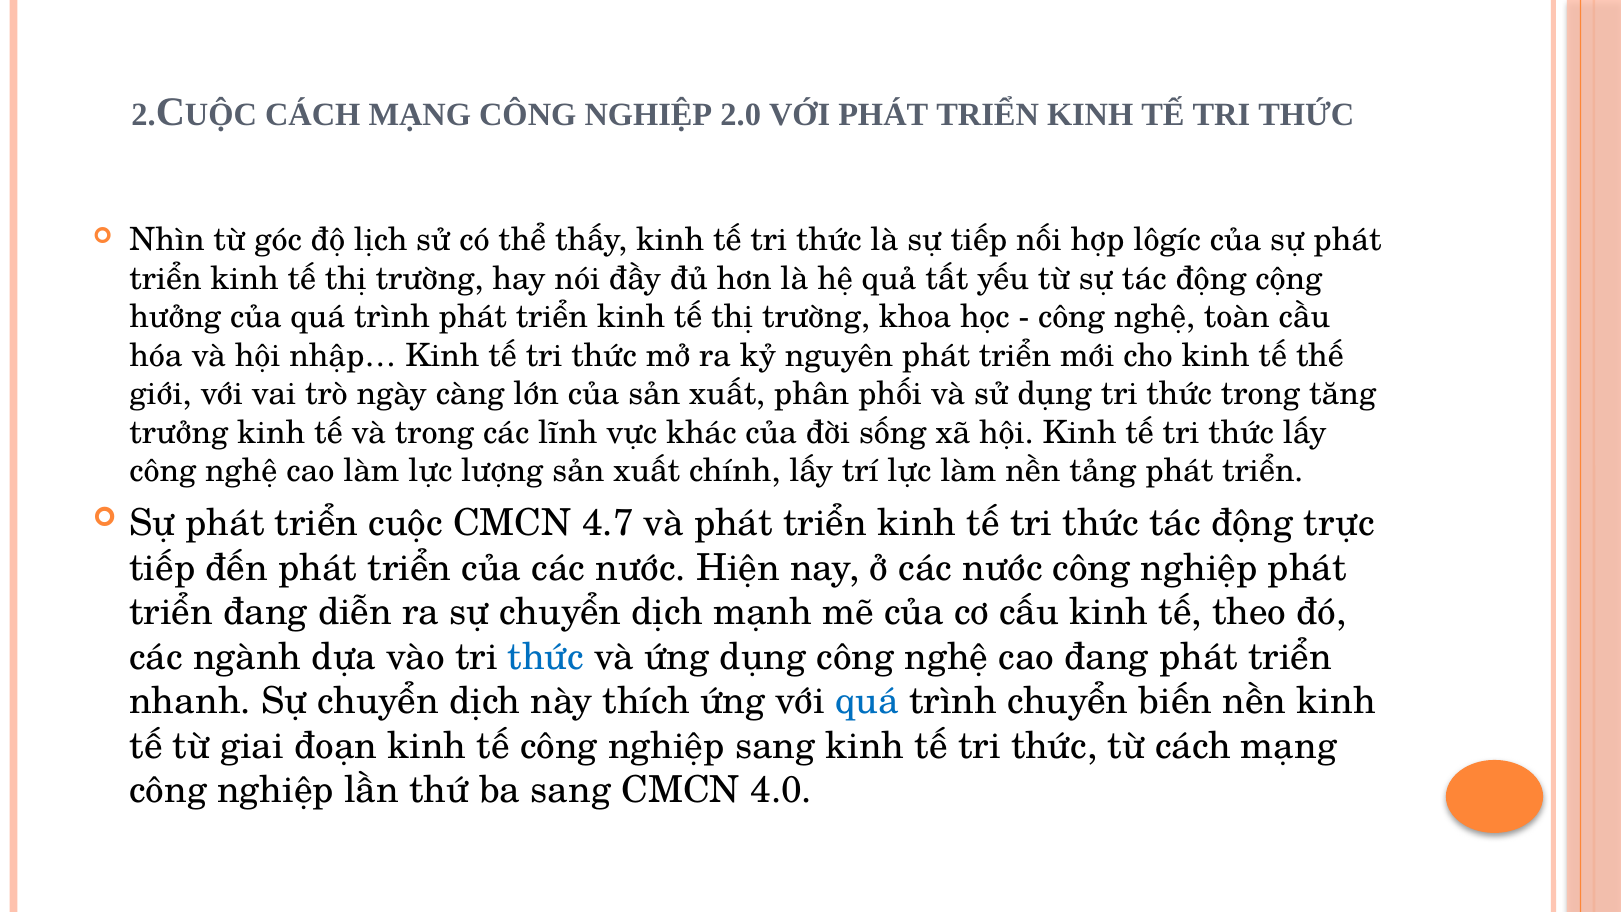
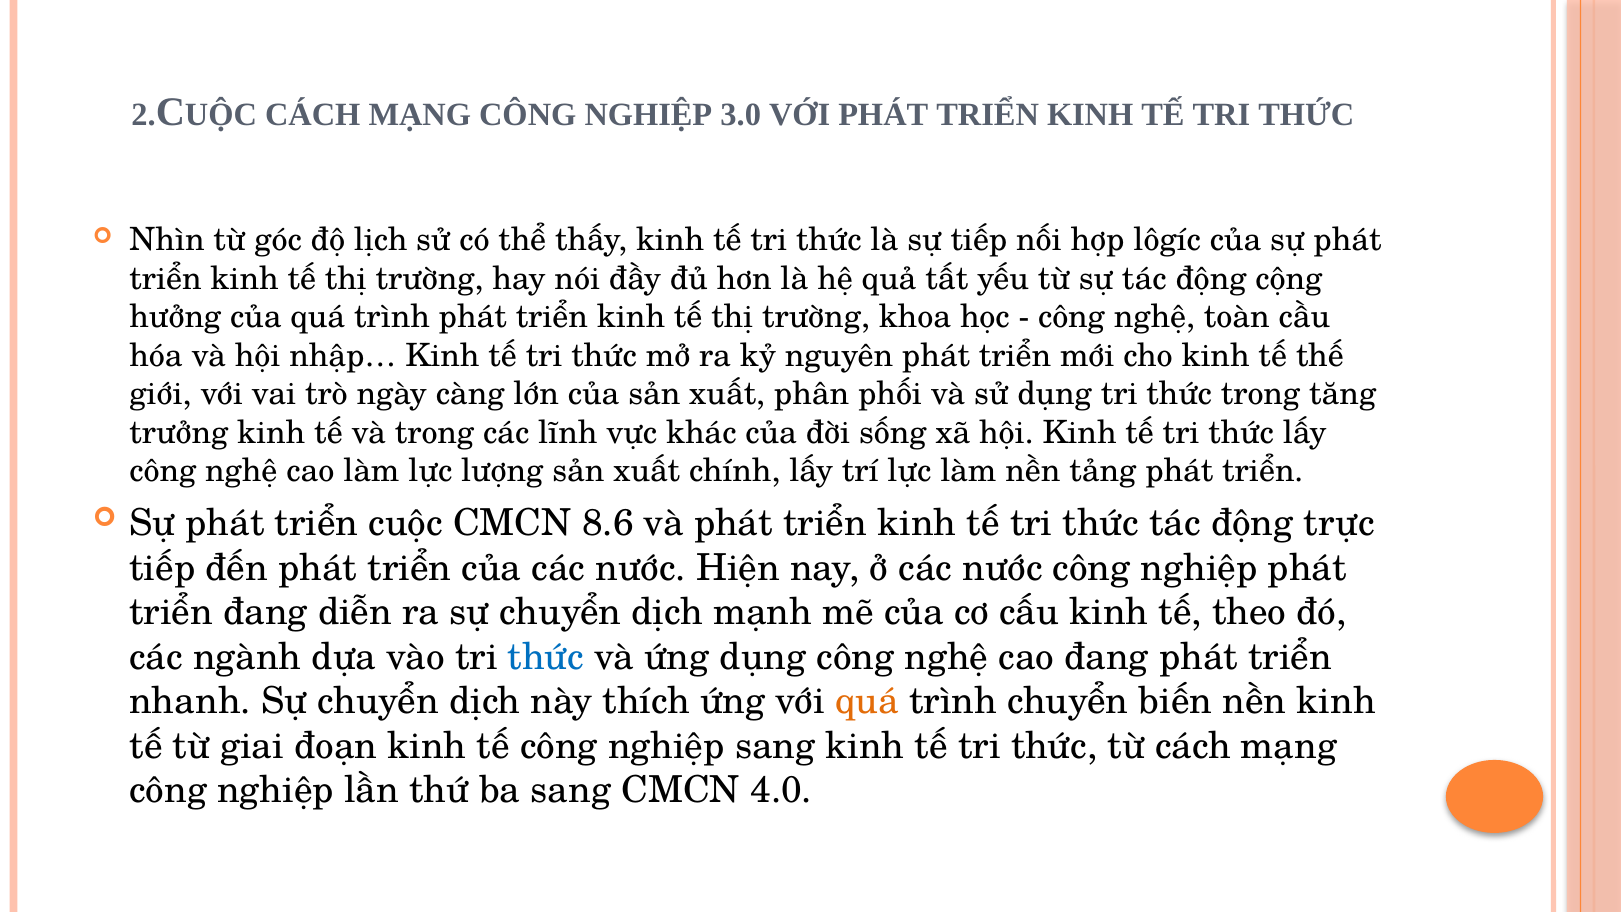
2.0: 2.0 -> 3.0 (741, 115)
4.7: 4.7 -> 8.6 (608, 523)
quá colour: blue -> orange (867, 701)
